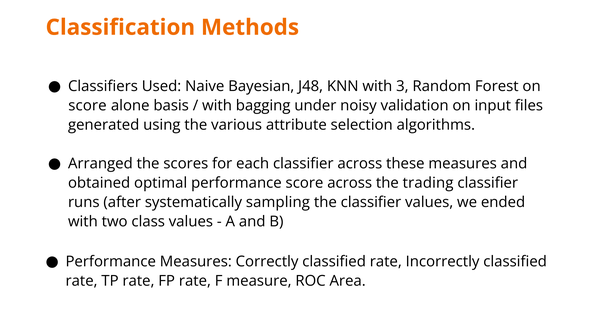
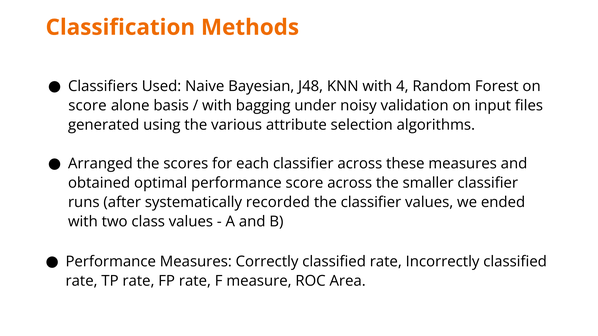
3: 3 -> 4 (402, 86)
trading: trading -> smaller (428, 183)
sampling: sampling -> recorded (278, 202)
